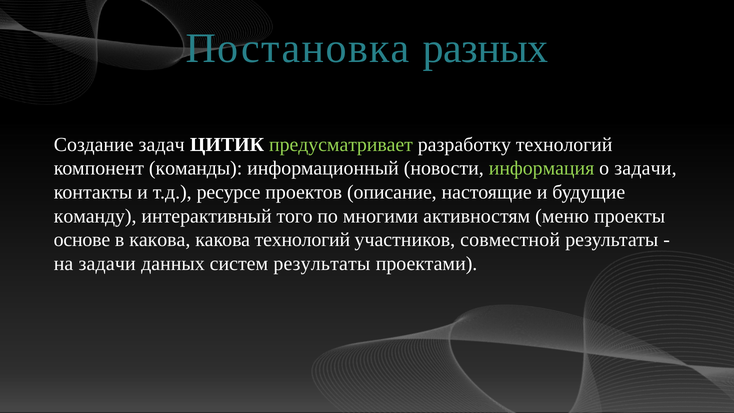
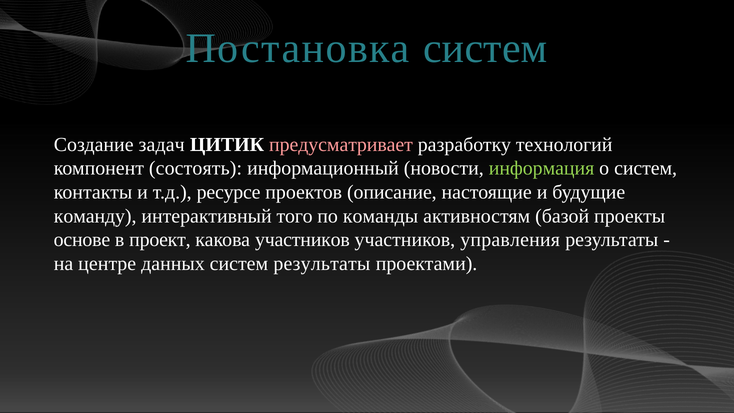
Постановка разных: разных -> систем (485, 48)
предусматривает colour: light green -> pink (341, 144)
команды: команды -> состоять (196, 168)
о задачи: задачи -> систем (646, 168)
многими: многими -> команды (381, 216)
меню: меню -> базой (562, 216)
в какова: какова -> проект (160, 240)
какова технологий: технологий -> участников (302, 240)
совместной: совместной -> управления (510, 240)
на задачи: задачи -> центре (107, 264)
